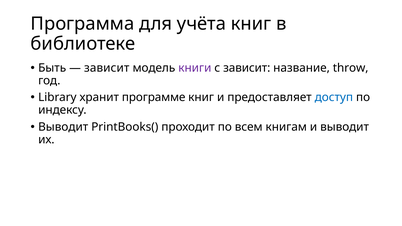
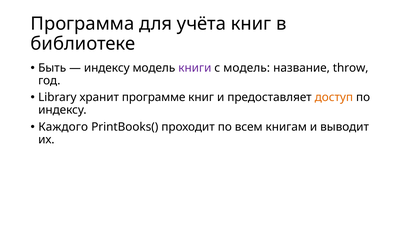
зависит: зависит -> индексу (107, 68)
с зависит: зависит -> модель (247, 68)
доступ colour: blue -> orange (334, 97)
Выводит: Выводит -> Каждого (63, 127)
